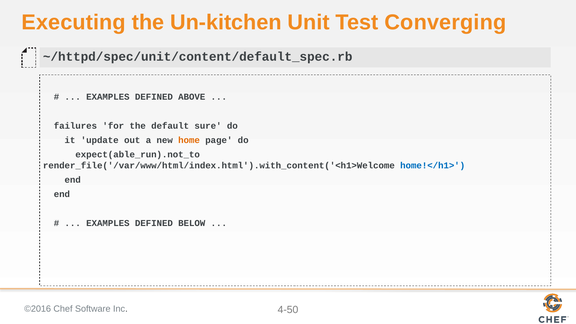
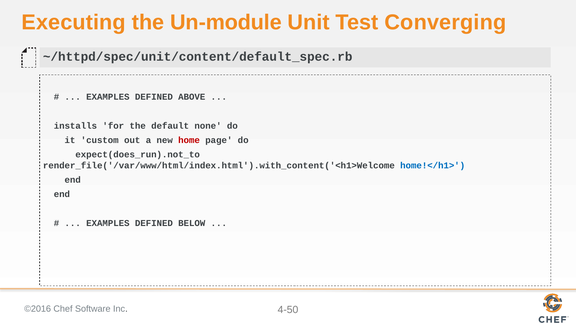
Un-kitchen: Un-kitchen -> Un-module (226, 22)
failures: failures -> installs (75, 126)
sure: sure -> none (208, 126)
update: update -> custom (100, 140)
home colour: orange -> red (189, 140)
expect(able_run).not_to: expect(able_run).not_to -> expect(does_run).not_to (138, 155)
